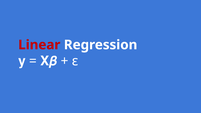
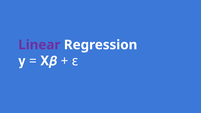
Linear colour: red -> purple (39, 45)
